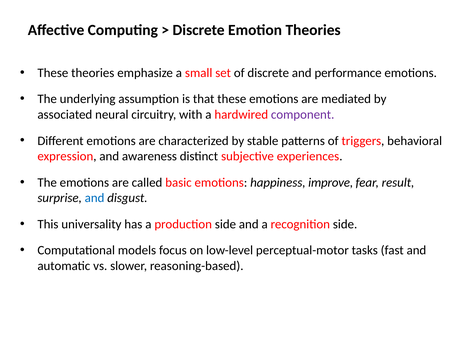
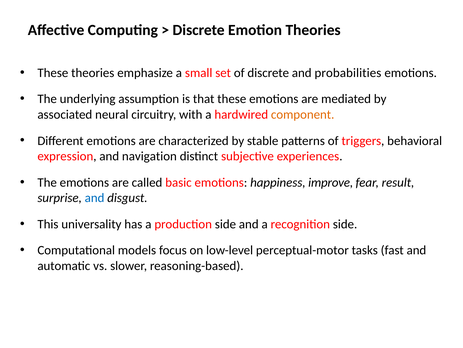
performance: performance -> probabilities (348, 73)
component colour: purple -> orange (303, 114)
awareness: awareness -> navigation (149, 156)
